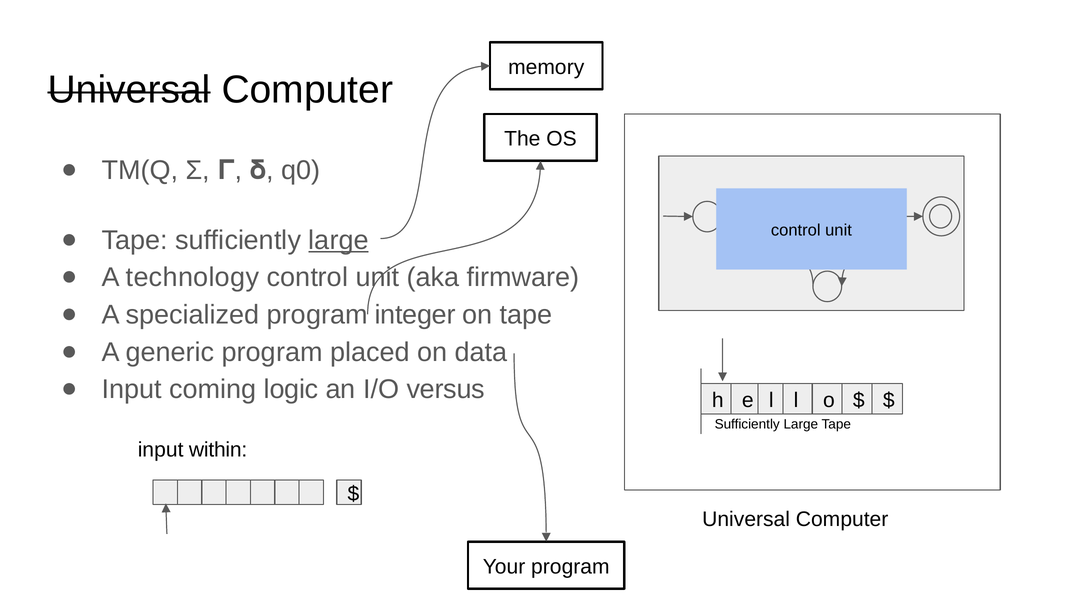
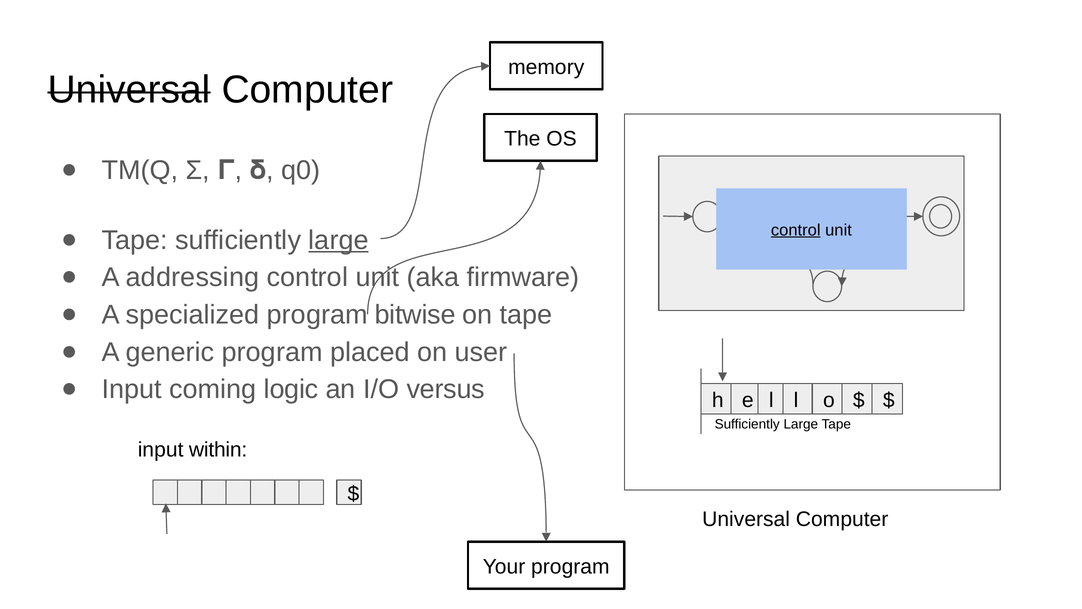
control underline: none -> present (796, 230)
technology: technology -> addressing (193, 277)
integer: integer -> bitwise (415, 315)
data: data -> user (481, 352)
